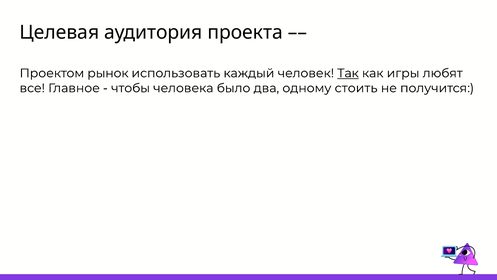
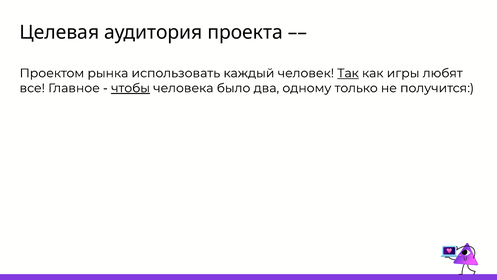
рынок: рынок -> рынка (108, 73)
чтобы underline: none -> present (131, 88)
стоить: стоить -> только (356, 88)
